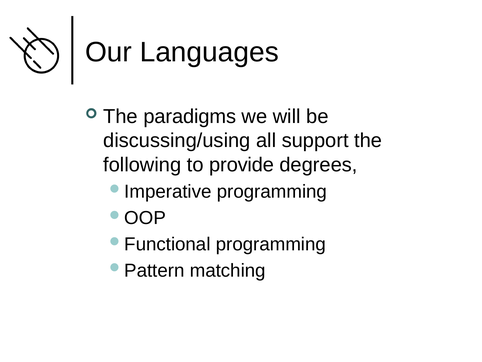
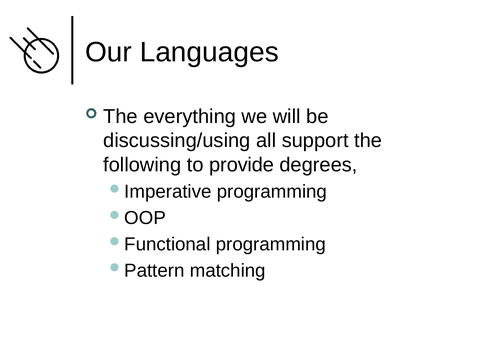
paradigms: paradigms -> everything (190, 116)
